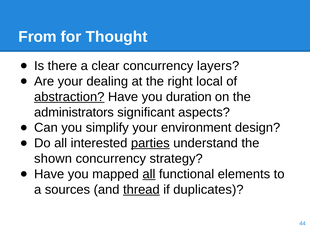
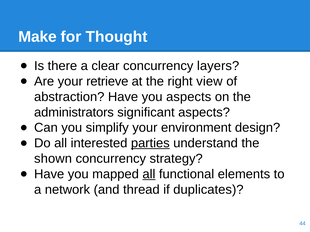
From: From -> Make (38, 37)
dealing: dealing -> retrieve (107, 82)
local: local -> view (209, 82)
abstraction underline: present -> none (69, 97)
you duration: duration -> aspects (189, 97)
sources: sources -> network (67, 190)
thread underline: present -> none (141, 190)
